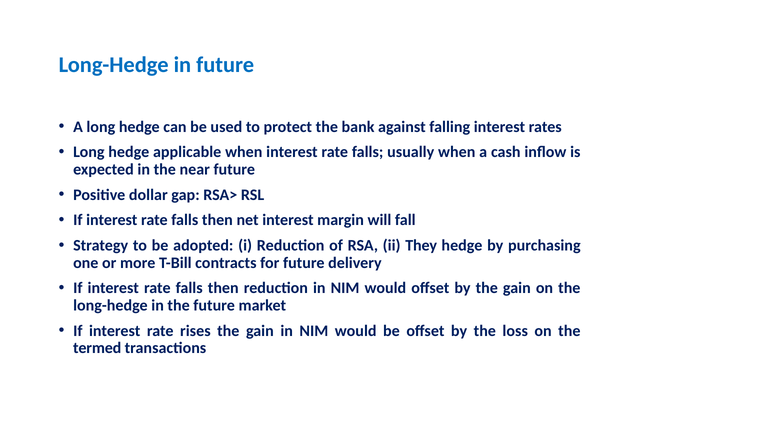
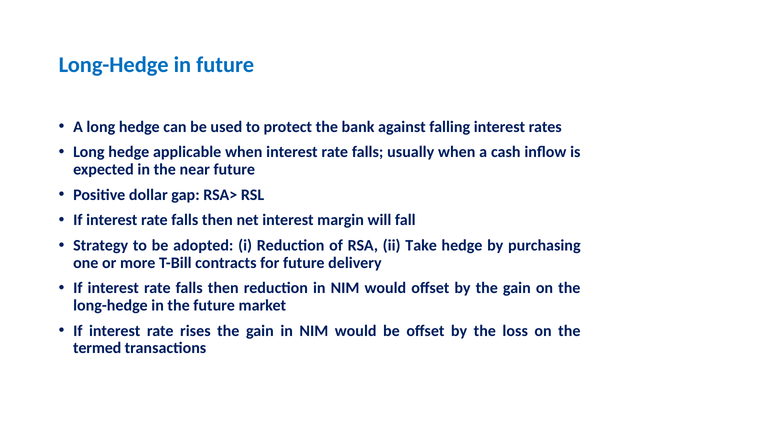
They: They -> Take (421, 245)
